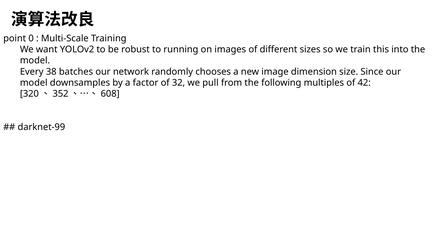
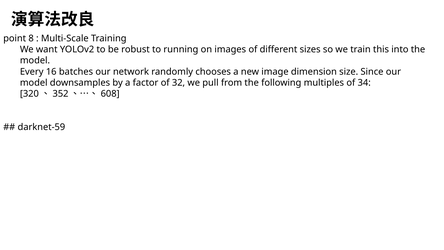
0: 0 -> 8 (31, 38)
38: 38 -> 16 (51, 72)
42: 42 -> 34 (364, 83)
darknet-99: darknet-99 -> darknet-59 (41, 127)
